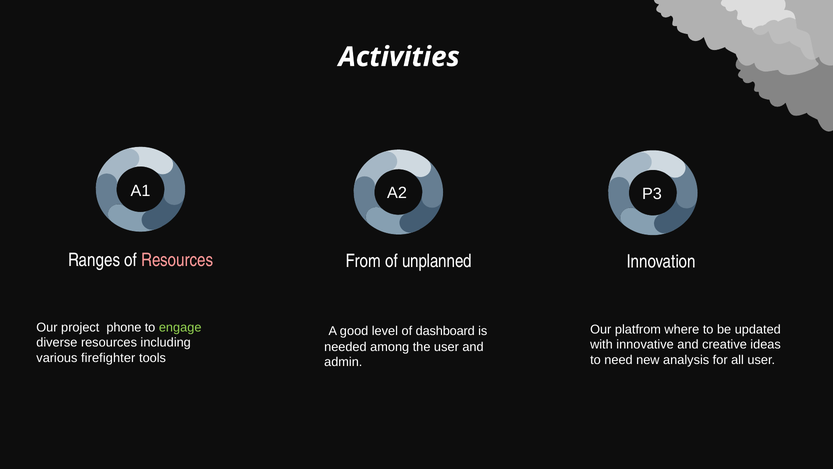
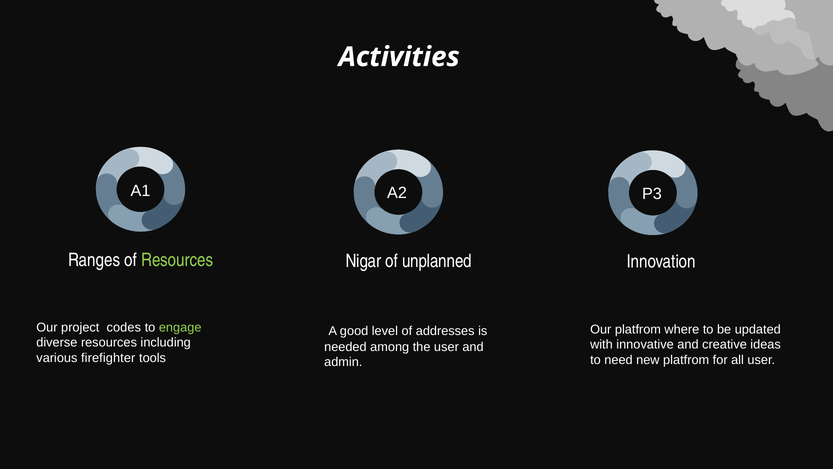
Resources colour: pink -> light green (177, 260)
From: From -> Nigar (363, 261)
phone: phone -> codes (124, 327)
dashboard: dashboard -> addresses (445, 331)
new analysis: analysis -> platfrom (686, 360)
